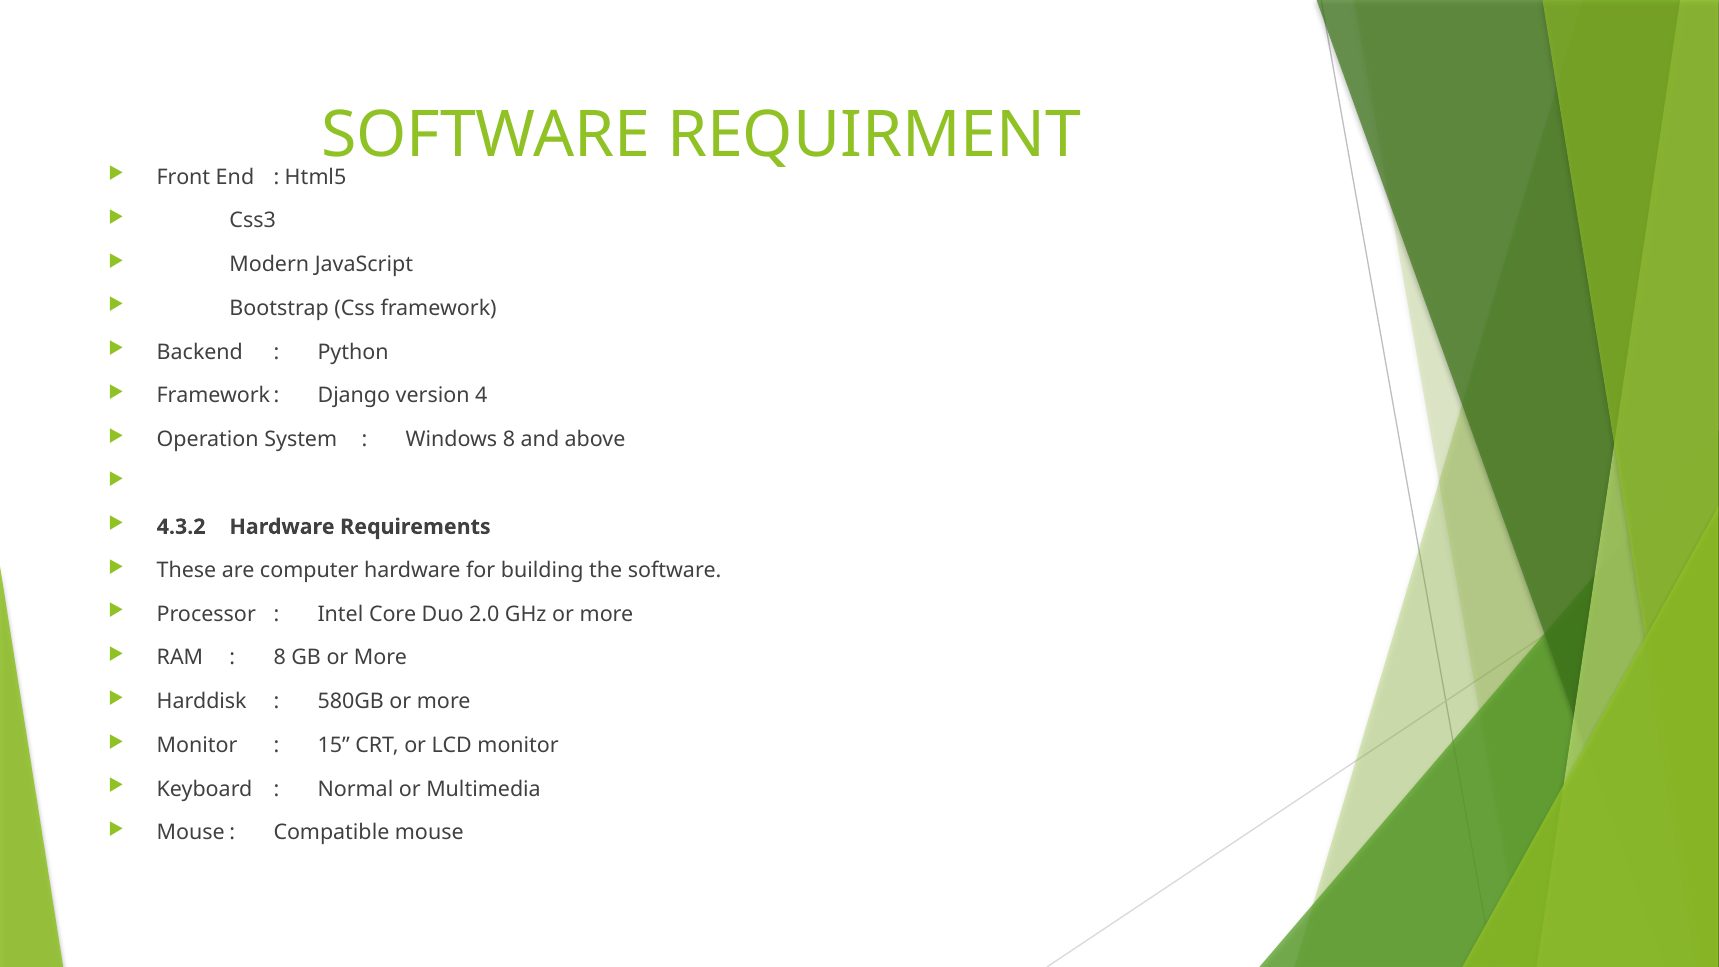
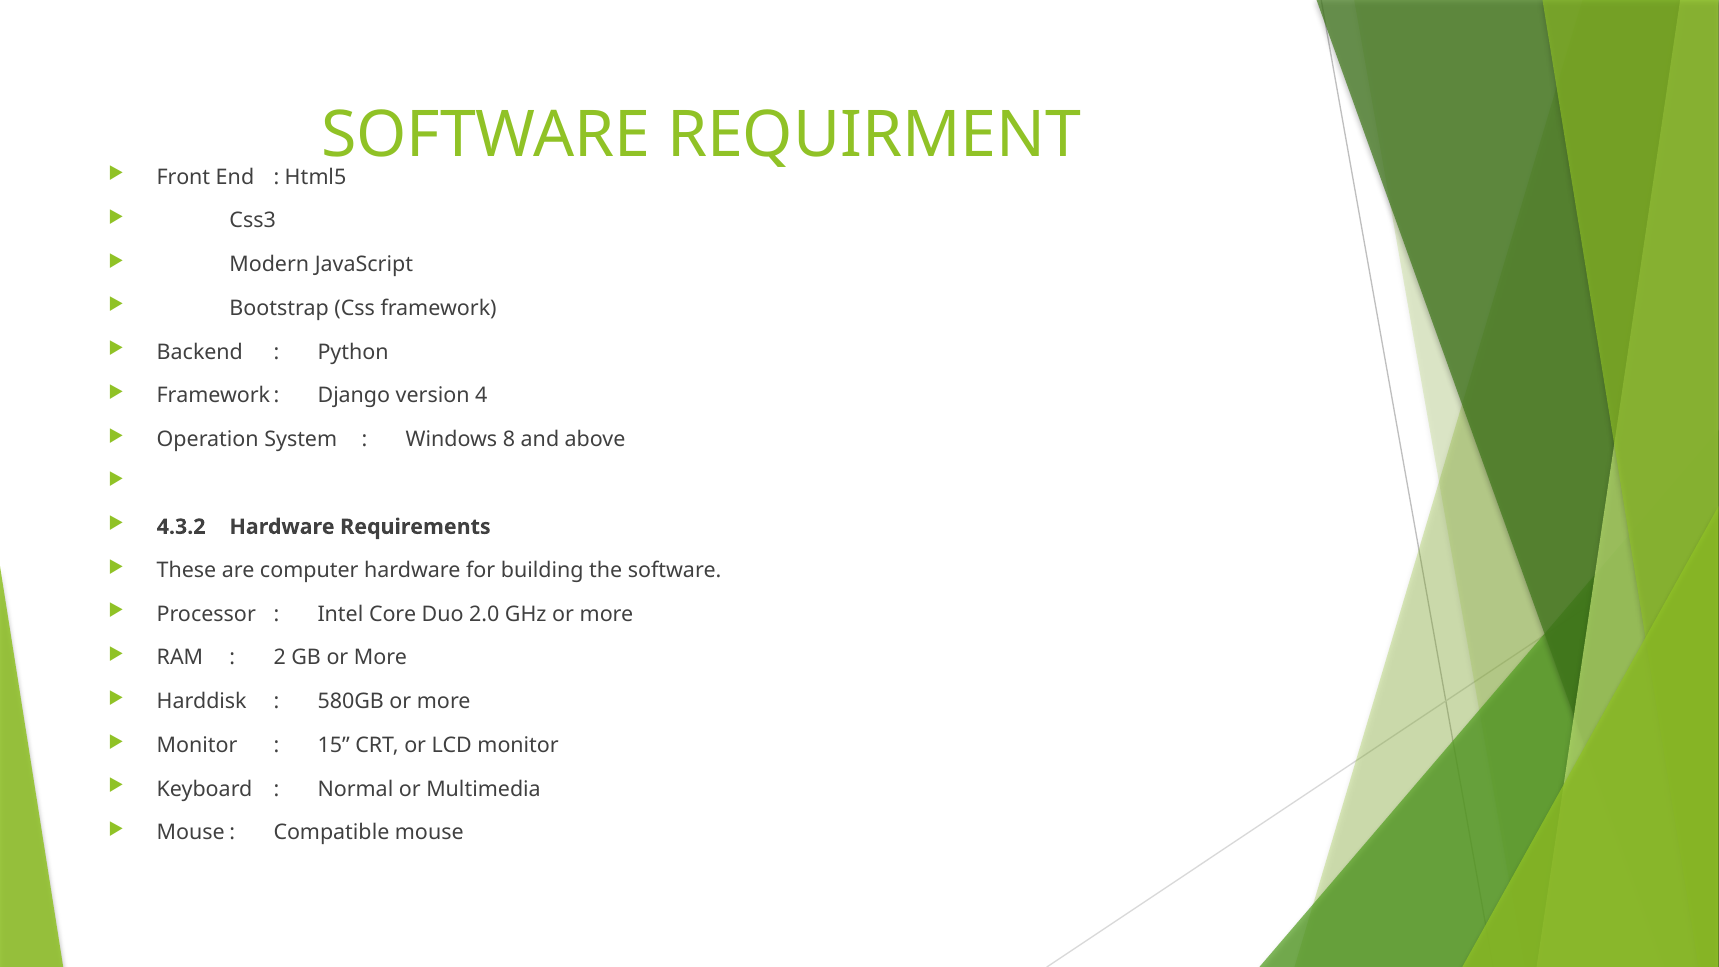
8: 8 -> 2 (280, 658)
